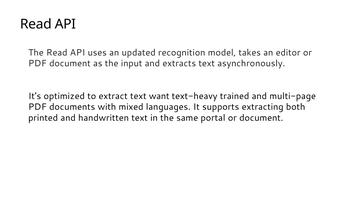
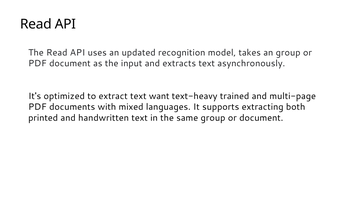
an editor: editor -> group (288, 53)
same portal: portal -> group (213, 118)
